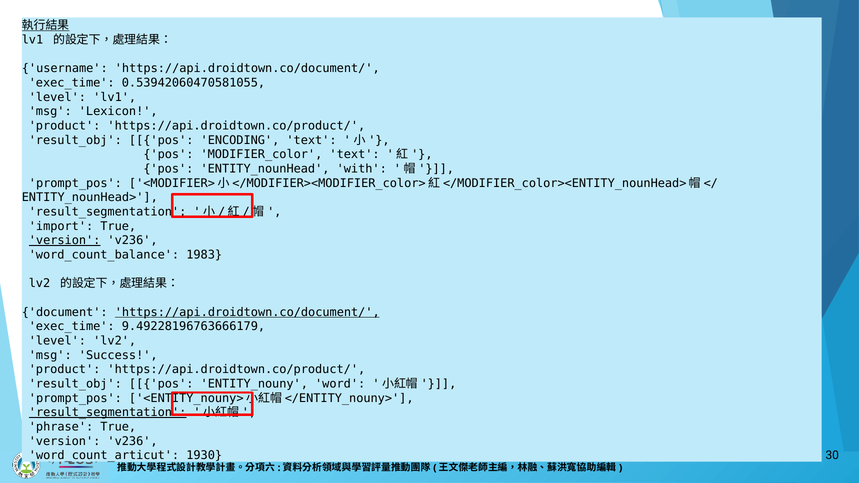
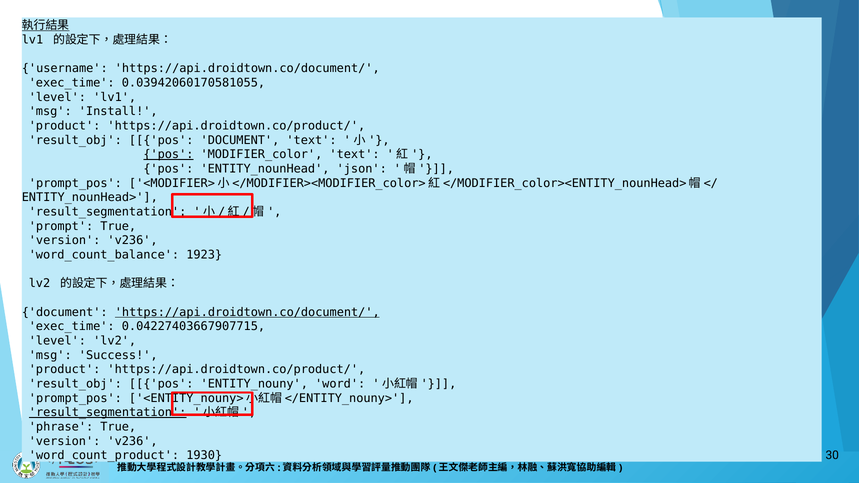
0.53942060470581055: 0.53942060470581055 -> 0.03942060170581055 (193, 83)
Lexicon: Lexicon -> Install (118, 111)
pos ENCODING: ENCODING -> DOCUMENT (240, 140)
pos underline: none -> present (168, 155)
with: with -> json (362, 169)
import: import -> prompt (61, 226)
version underline: present -> none (65, 241)
1983: 1983 -> 1923 (204, 255)
9.49228196763666179: 9.49228196763666179 -> 0.04227403667907715 (193, 327)
word_count_articut: word_count_articut -> word_count_product (104, 456)
